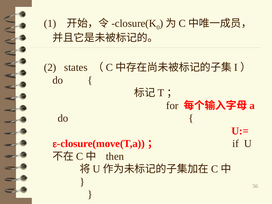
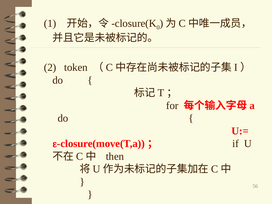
states: states -> token (76, 67)
